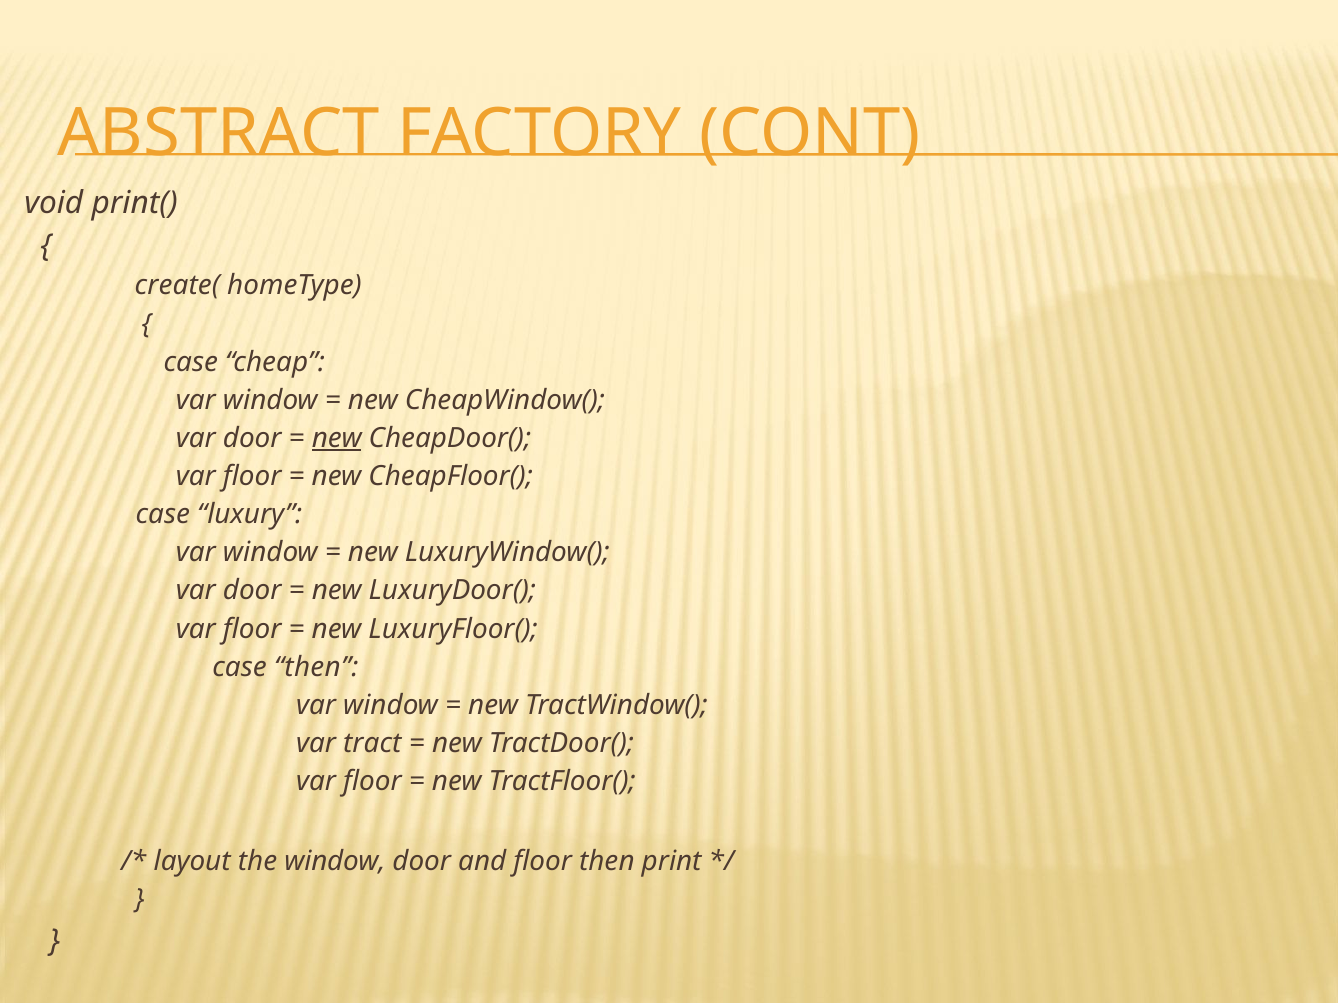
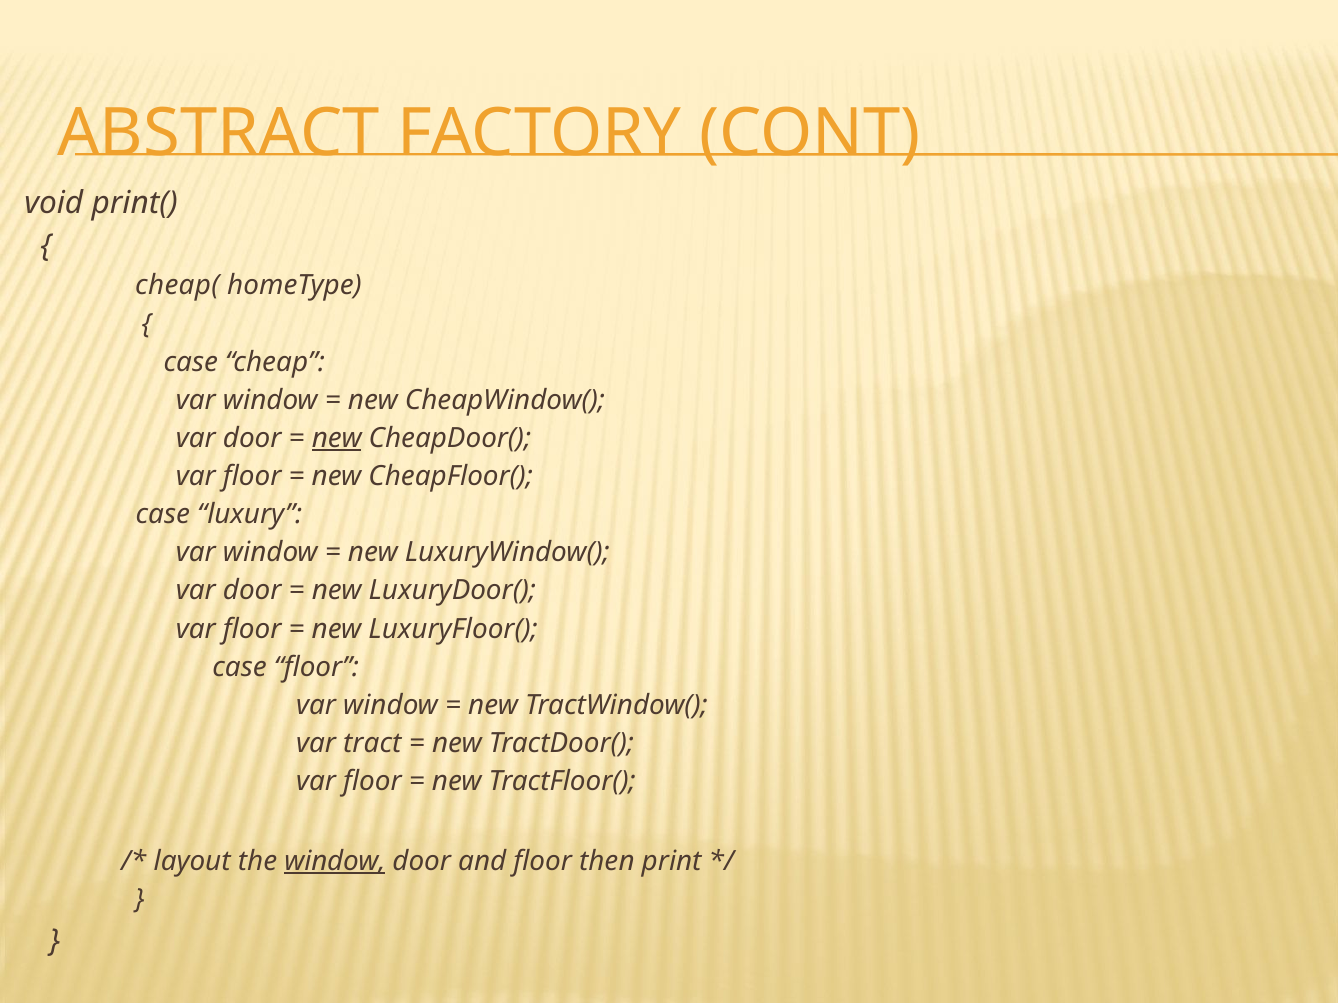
create(: create( -> cheap( (177, 286)
case then: then -> floor (317, 667)
window underline: none -> present (335, 861)
